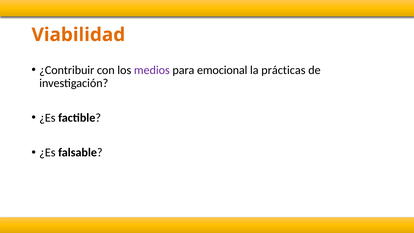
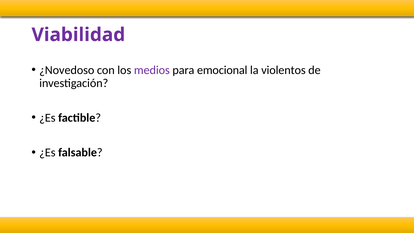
Viabilidad colour: orange -> purple (78, 35)
¿Contribuir: ¿Contribuir -> ¿Novedoso (67, 70)
prácticas: prácticas -> violentos (283, 70)
